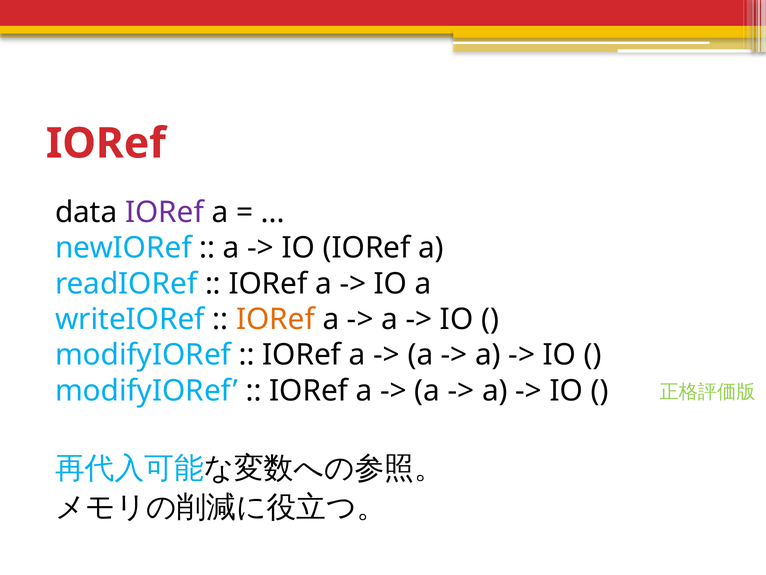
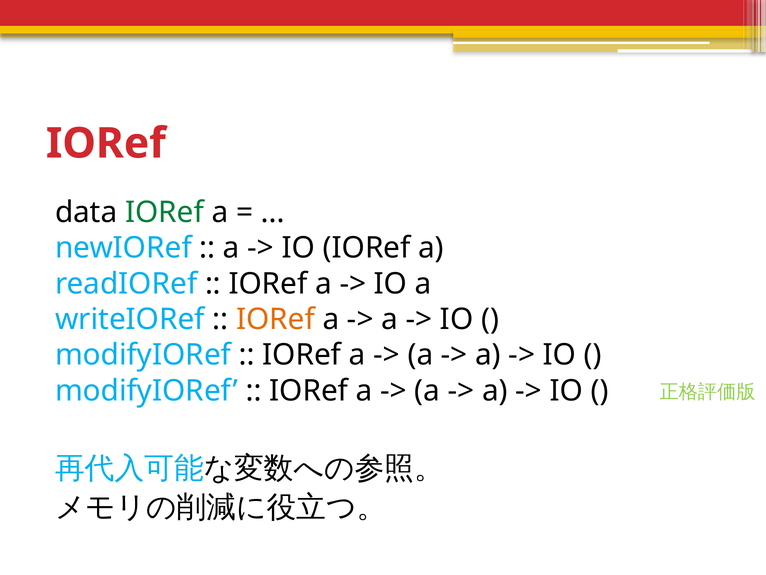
IORef colour: purple -> green (165, 212)
